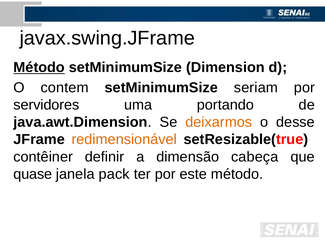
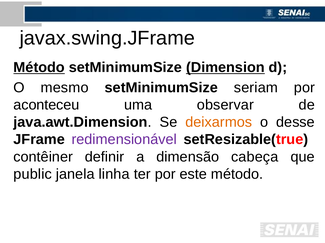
Dimension underline: none -> present (225, 68)
contem: contem -> mesmo (65, 88)
servidores: servidores -> aconteceu (46, 105)
portando: portando -> observar (225, 105)
redimensionável colour: orange -> purple (124, 140)
quase: quase -> public (33, 175)
pack: pack -> linha (114, 175)
